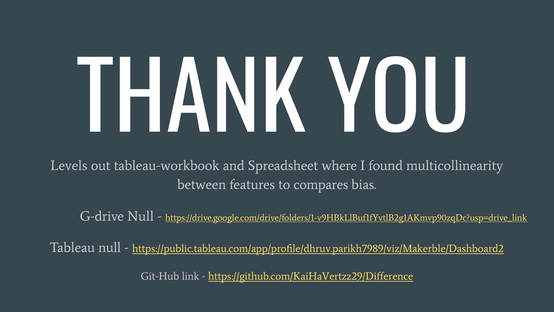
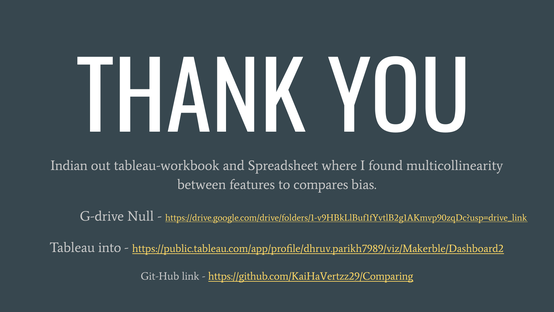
Levels: Levels -> Indian (69, 165)
Tableau null: null -> into (110, 247)
https://github.com/KaiHaVertzz29/Difference: https://github.com/KaiHaVertzz29/Difference -> https://github.com/KaiHaVertzz29/Comparing (311, 276)
